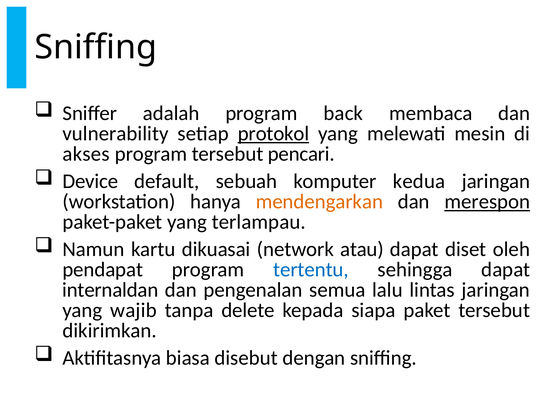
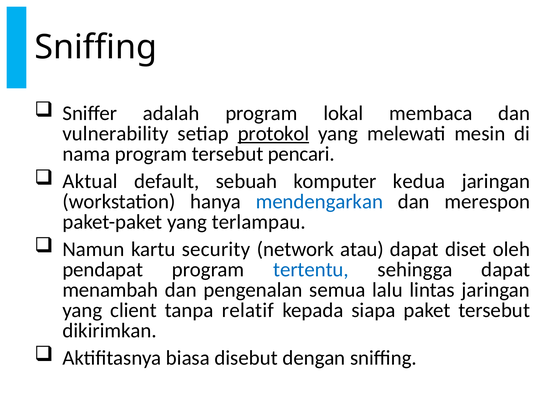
back: back -> lokal (343, 113)
akses: akses -> nama (86, 154)
Device: Device -> Aktual (90, 181)
mendengarkan colour: orange -> blue (319, 201)
merespon underline: present -> none (487, 201)
dikuasai: dikuasai -> security (216, 249)
internaldan: internaldan -> menambah (110, 290)
wajib: wajib -> client (134, 310)
delete: delete -> relatif (248, 310)
